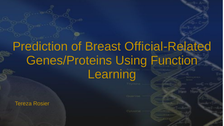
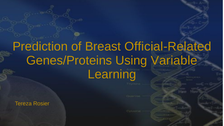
Function: Function -> Variable (174, 60)
